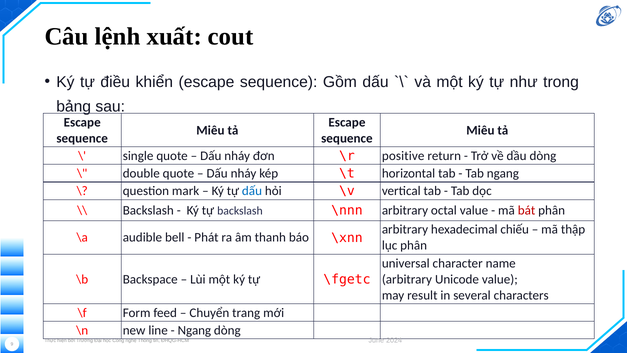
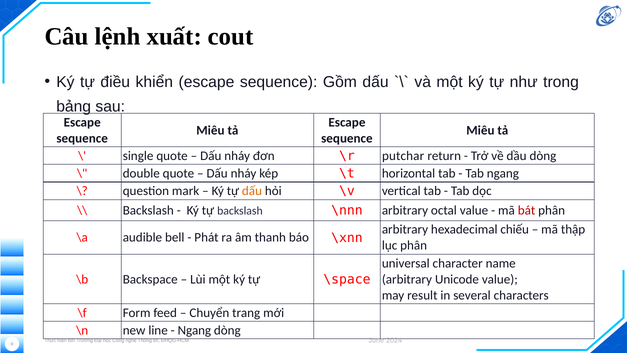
positive: positive -> putchar (403, 156)
dấu colour: blue -> orange (252, 191)
\fgetc: \fgetc -> \space (347, 279)
